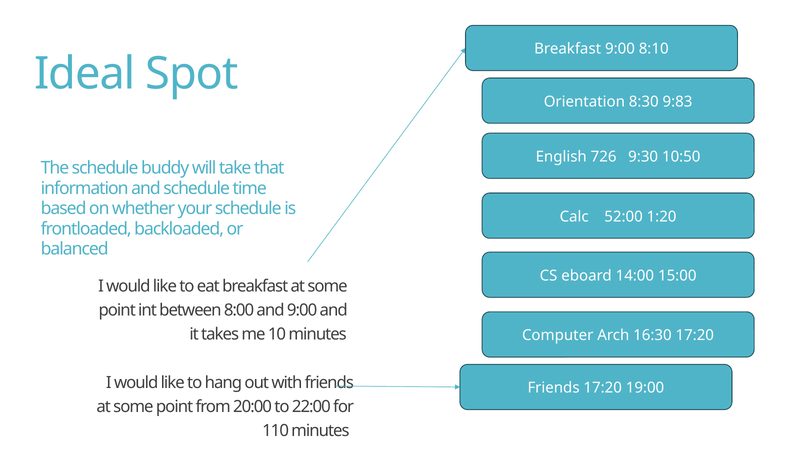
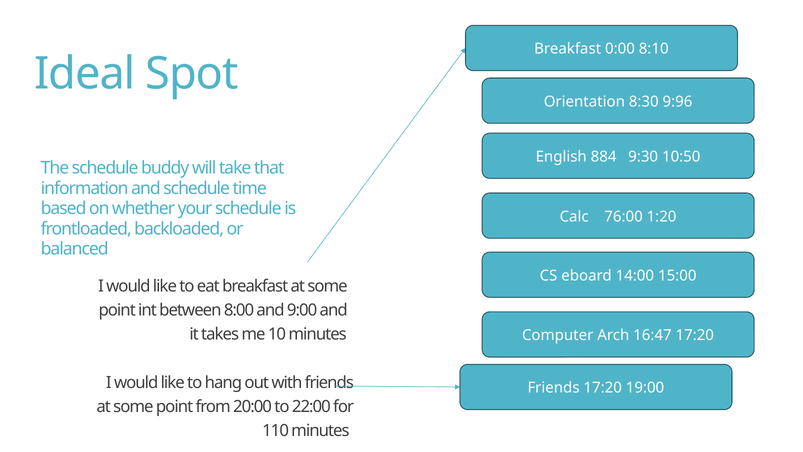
Breakfast 9:00: 9:00 -> 0:00 (620, 49)
9:83: 9:83 -> 9:96 (677, 102)
726: 726 -> 884 (604, 157)
52:00: 52:00 -> 76:00 (624, 217)
16:30: 16:30 -> 16:47 (652, 335)
